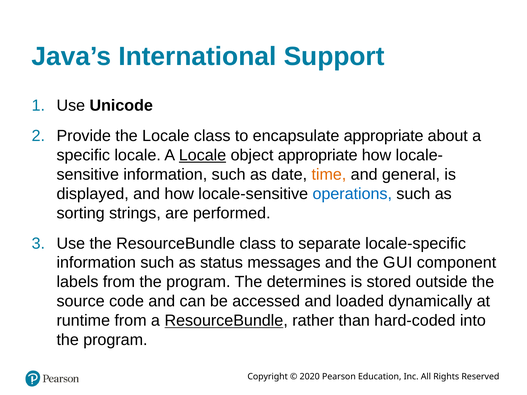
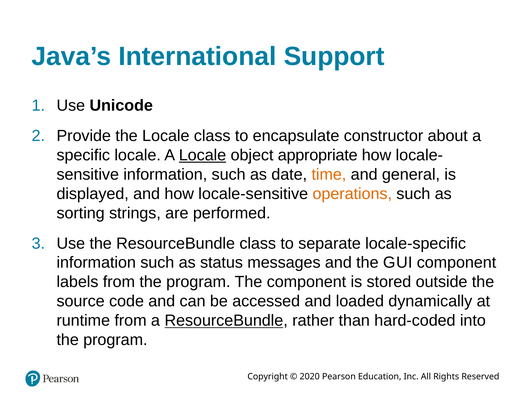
encapsulate appropriate: appropriate -> constructor (384, 136)
operations colour: blue -> orange (352, 194)
The determines: determines -> component (306, 282)
